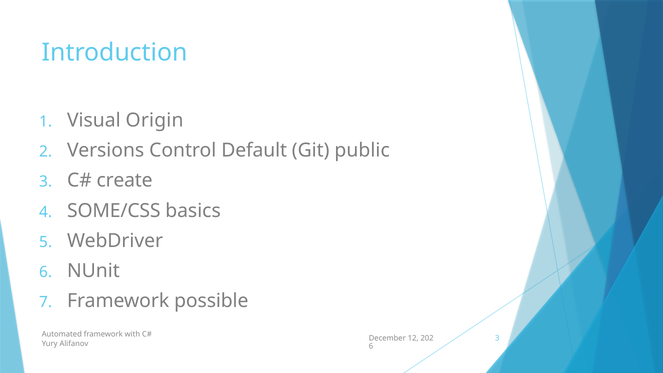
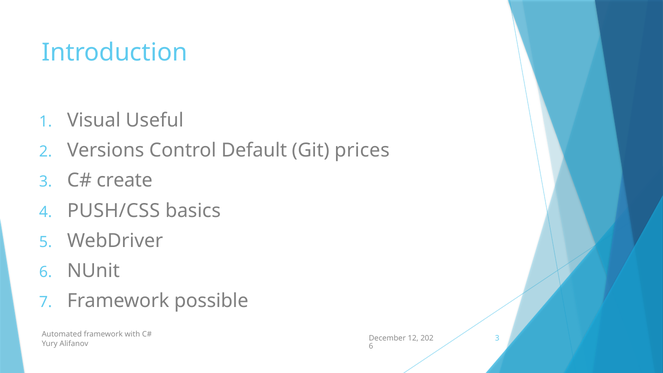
Origin: Origin -> Useful (155, 120)
public: public -> prices (362, 150)
SOME/CSS: SOME/CSS -> PUSH/CSS (114, 211)
